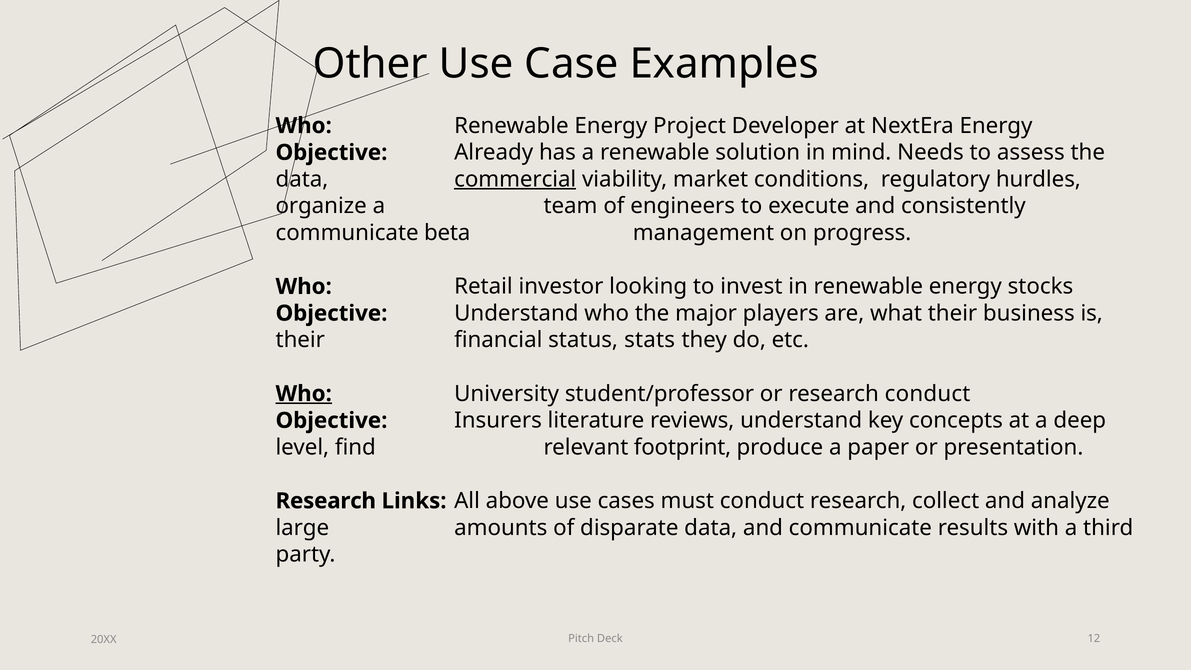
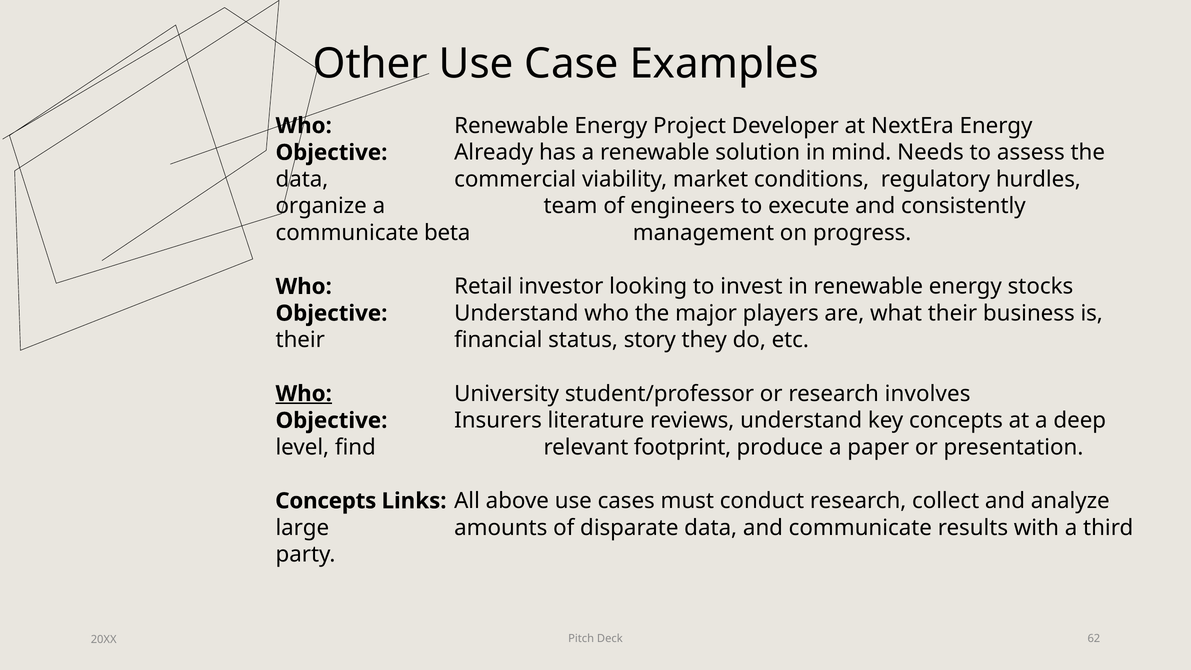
commercial underline: present -> none (515, 179)
stats: stats -> story (650, 340)
research conduct: conduct -> involves (928, 394)
Research: Research -> Concepts (326, 501)
12: 12 -> 62 (1094, 639)
